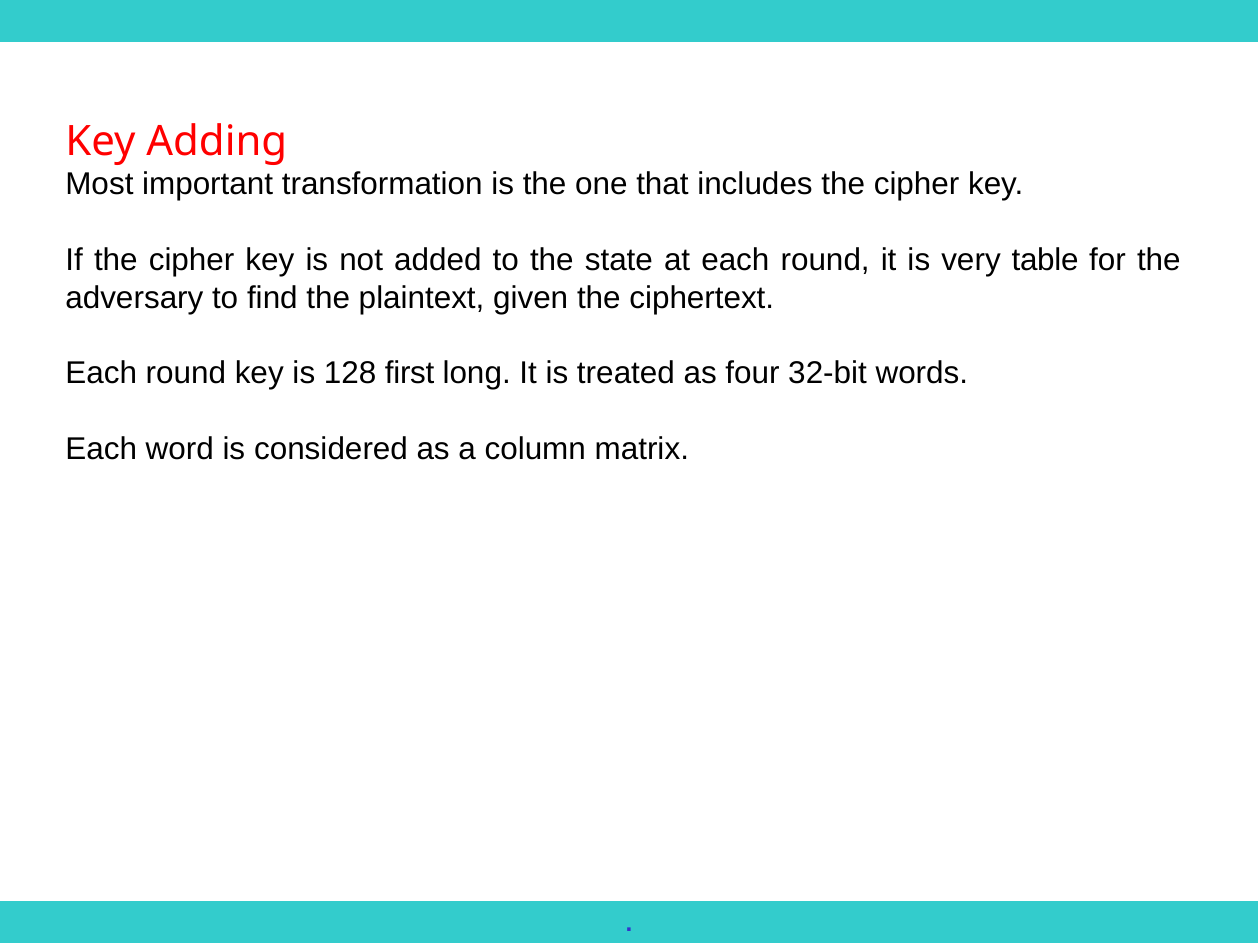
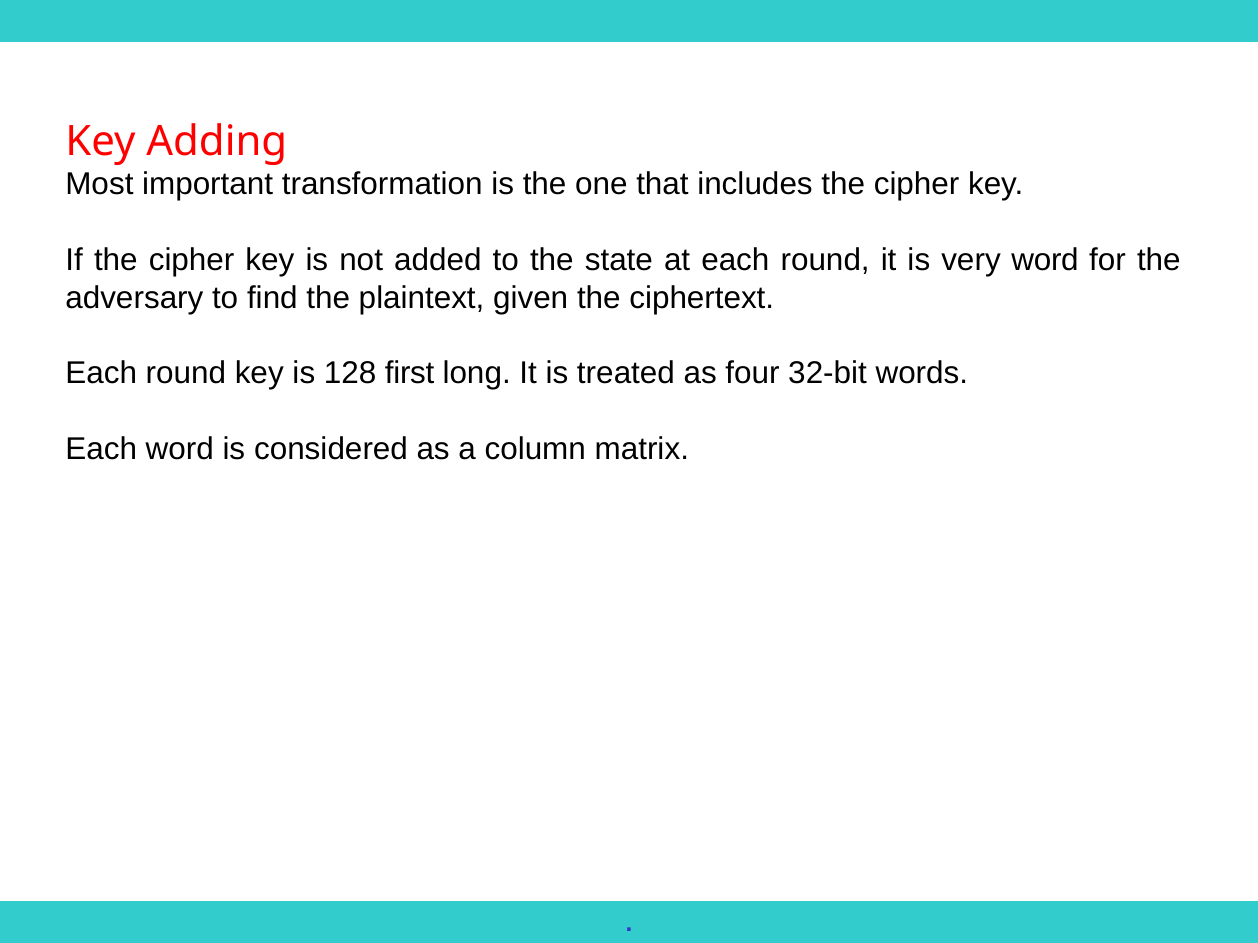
very table: table -> word (1045, 260)
